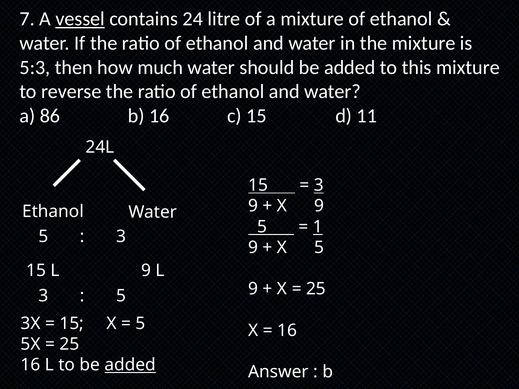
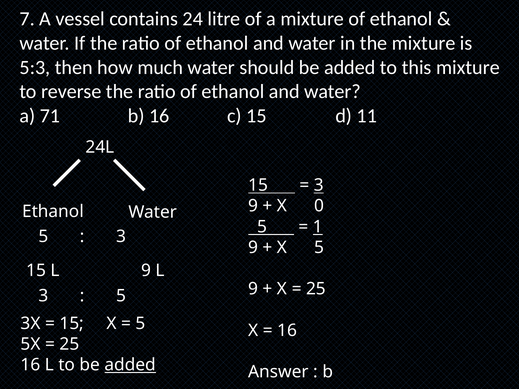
vessel underline: present -> none (80, 19)
86: 86 -> 71 (50, 116)
X 9: 9 -> 0 (319, 206)
